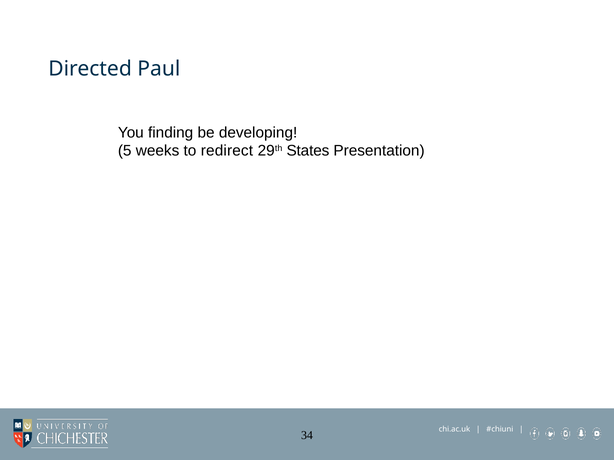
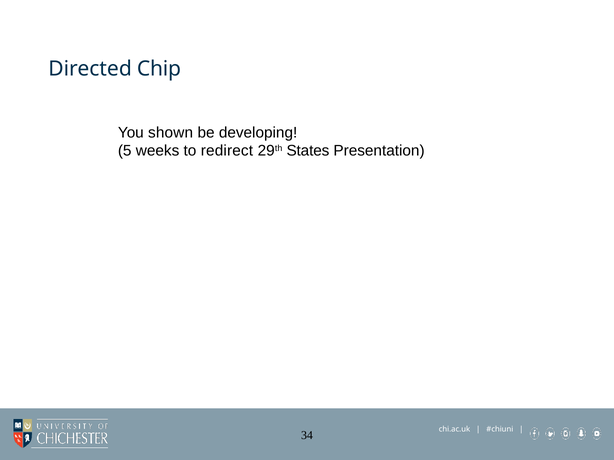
Paul: Paul -> Chip (159, 69)
finding: finding -> shown (171, 133)
